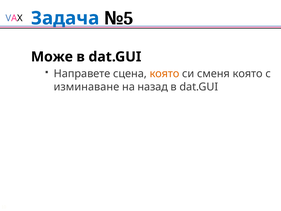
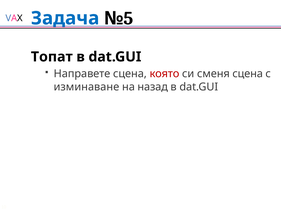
Може: Може -> Топат (52, 57)
която colour: orange -> red (165, 74)
сменя която: която -> сцена (248, 74)
